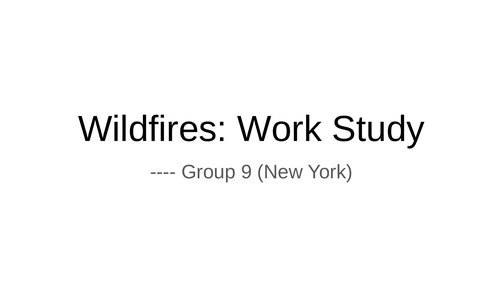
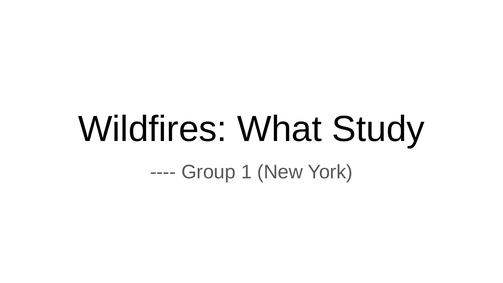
Work: Work -> What (280, 129)
9: 9 -> 1 (246, 172)
